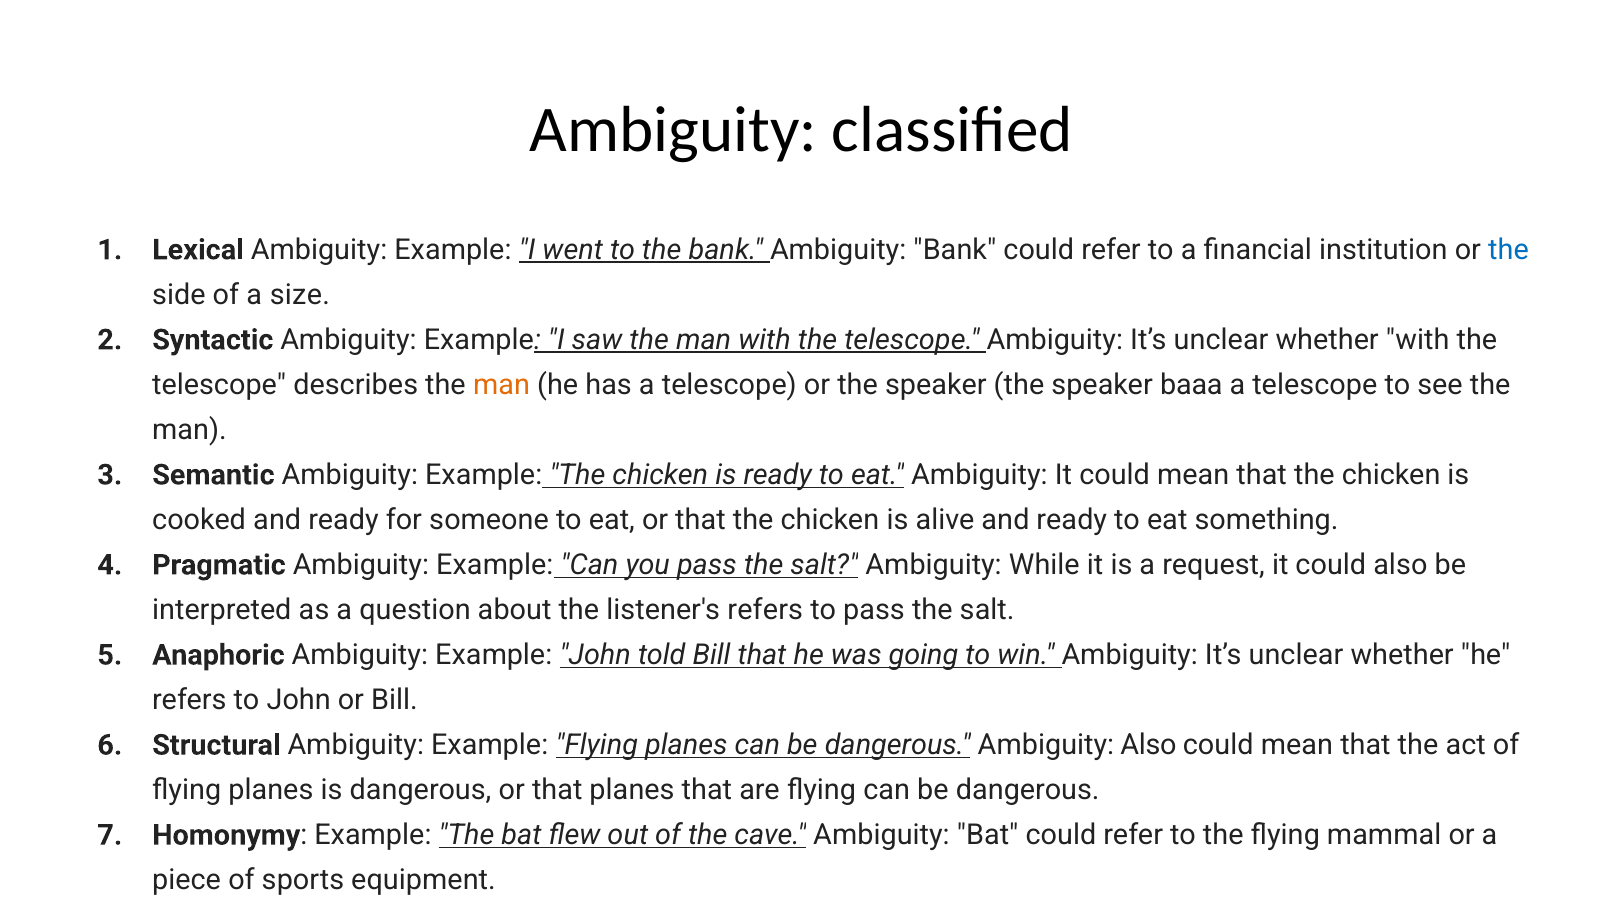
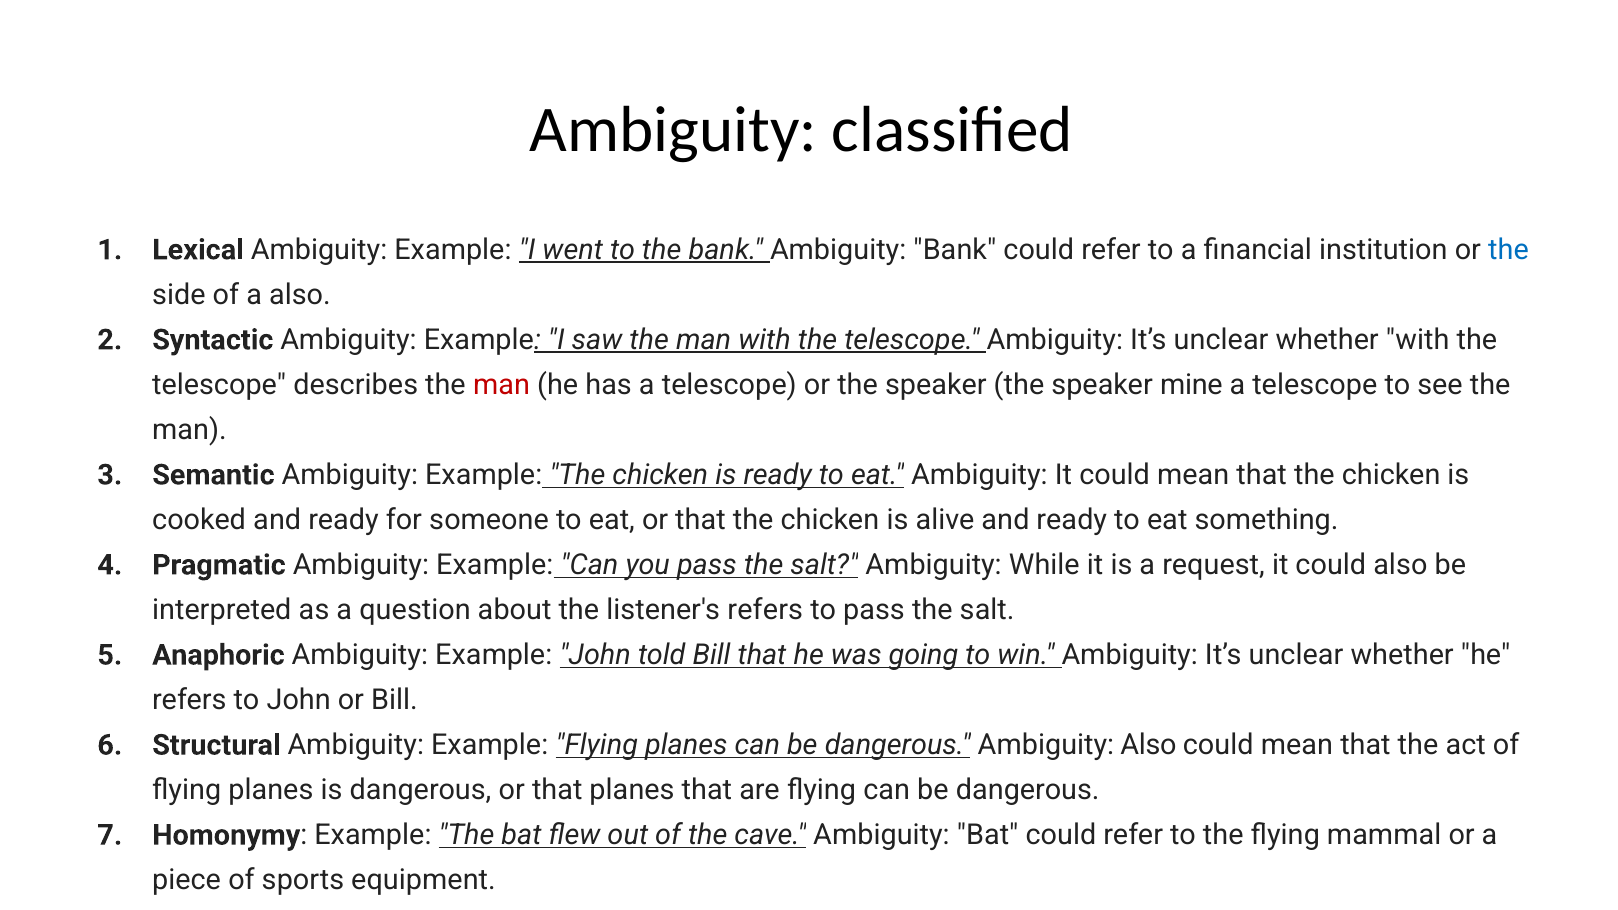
a size: size -> also (300, 295)
man colour: orange -> red (502, 385)
baaa: baaa -> mine (1191, 385)
